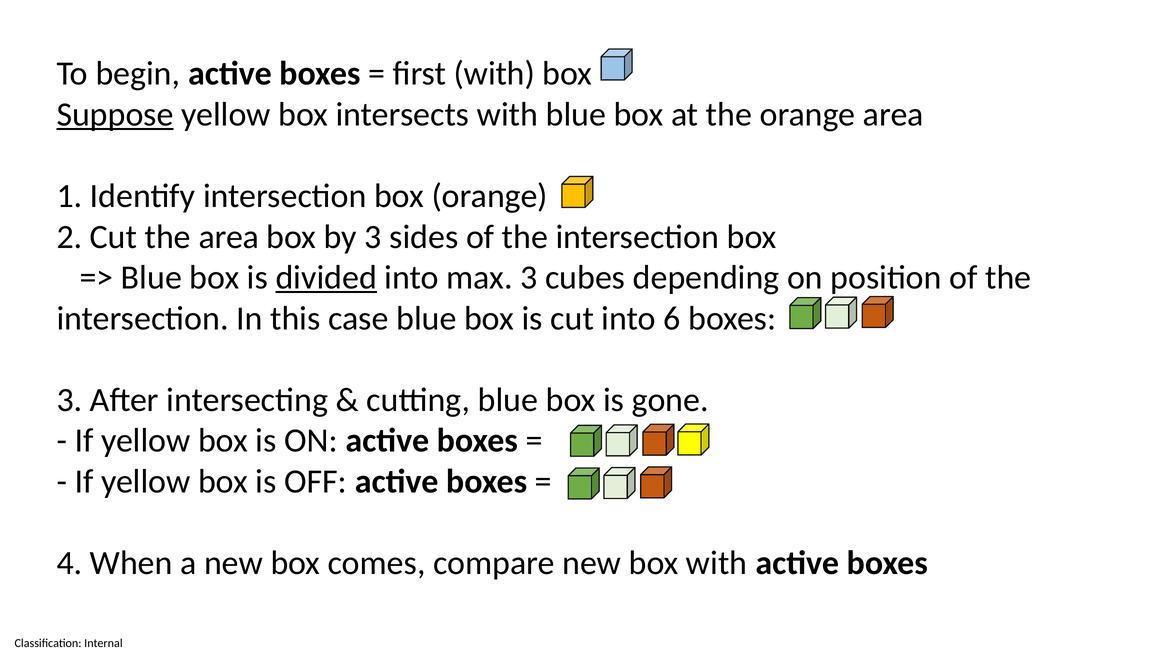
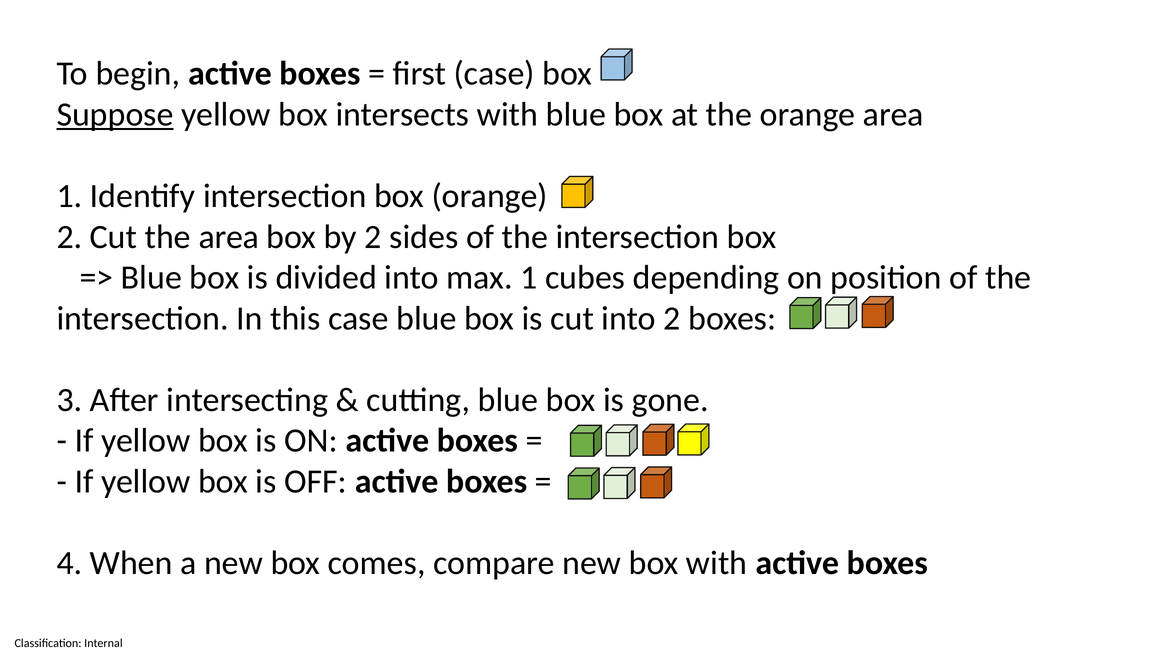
first with: with -> case (494, 74)
by 3: 3 -> 2 (373, 237)
divided underline: present -> none (326, 278)
max 3: 3 -> 1 (529, 278)
into 6: 6 -> 2 (672, 319)
